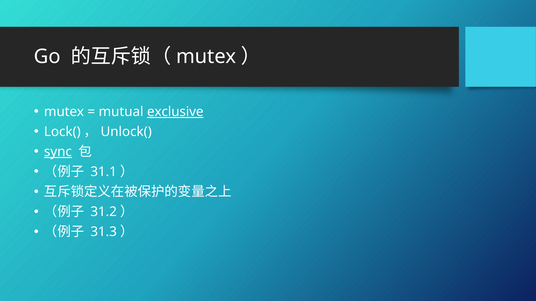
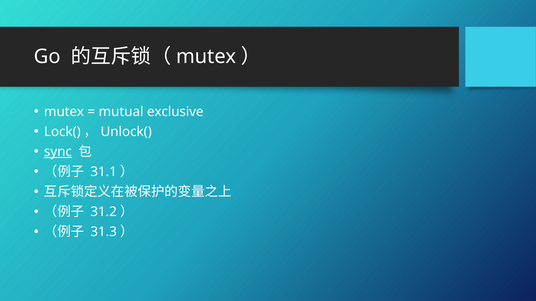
exclusive underline: present -> none (175, 112)
